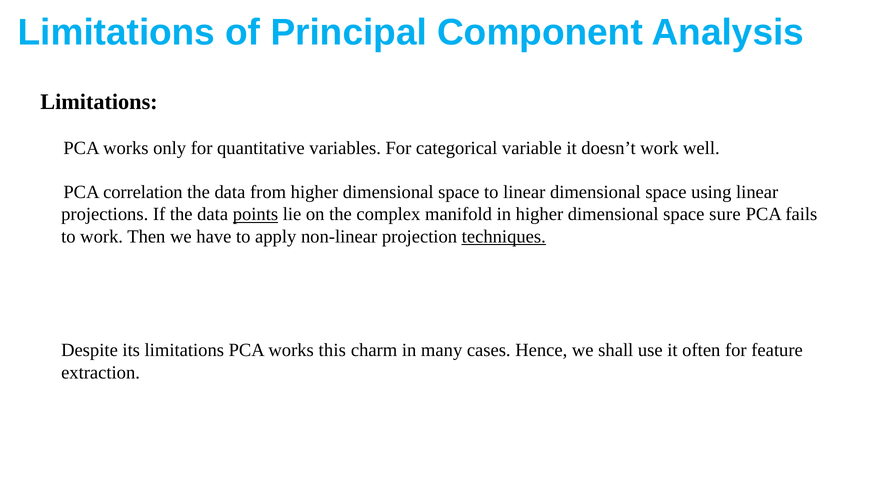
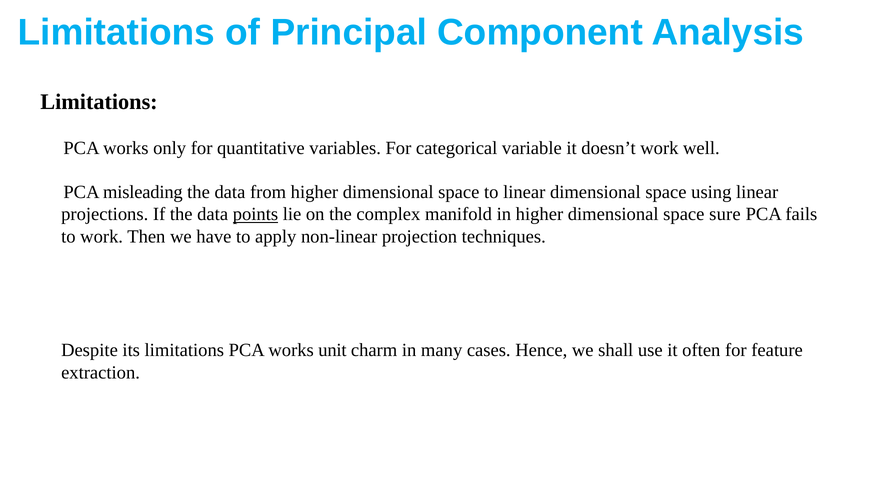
correlation: correlation -> misleading (143, 192)
techniques underline: present -> none (504, 236)
this: this -> unit (332, 350)
